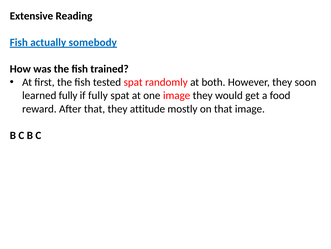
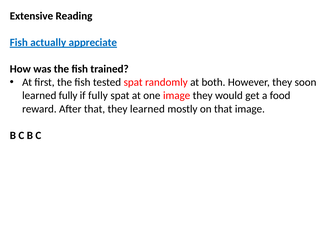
somebody: somebody -> appreciate (93, 42)
they attitude: attitude -> learned (147, 109)
